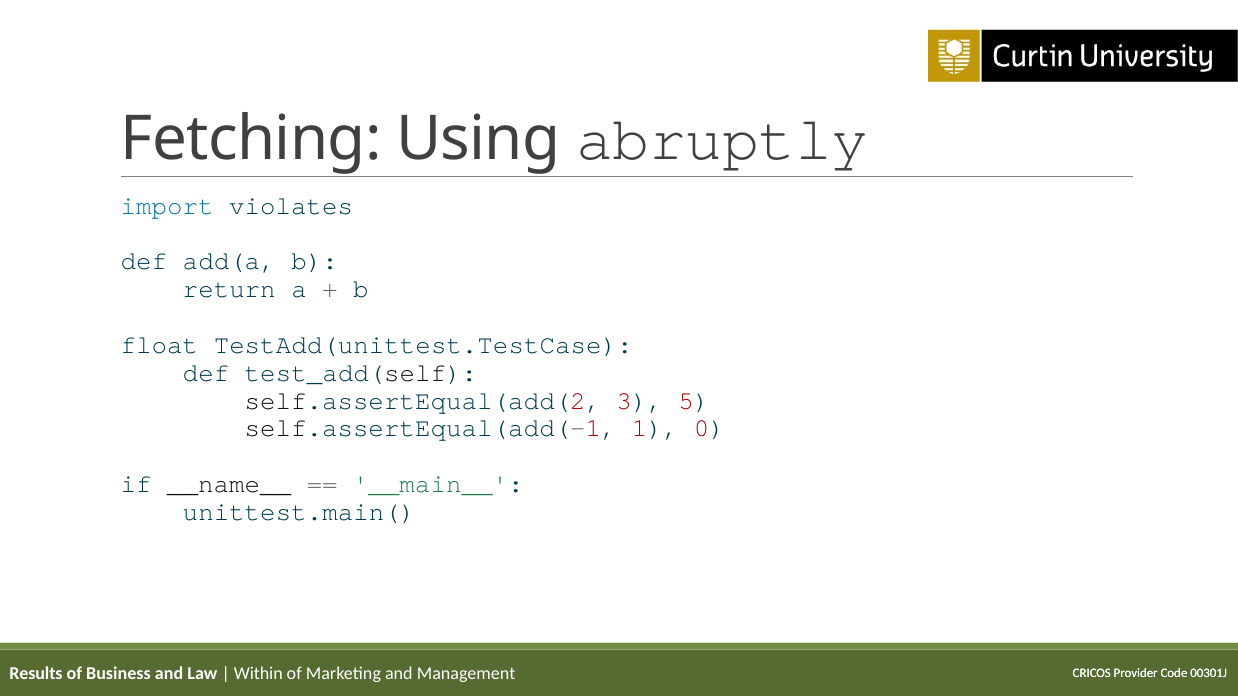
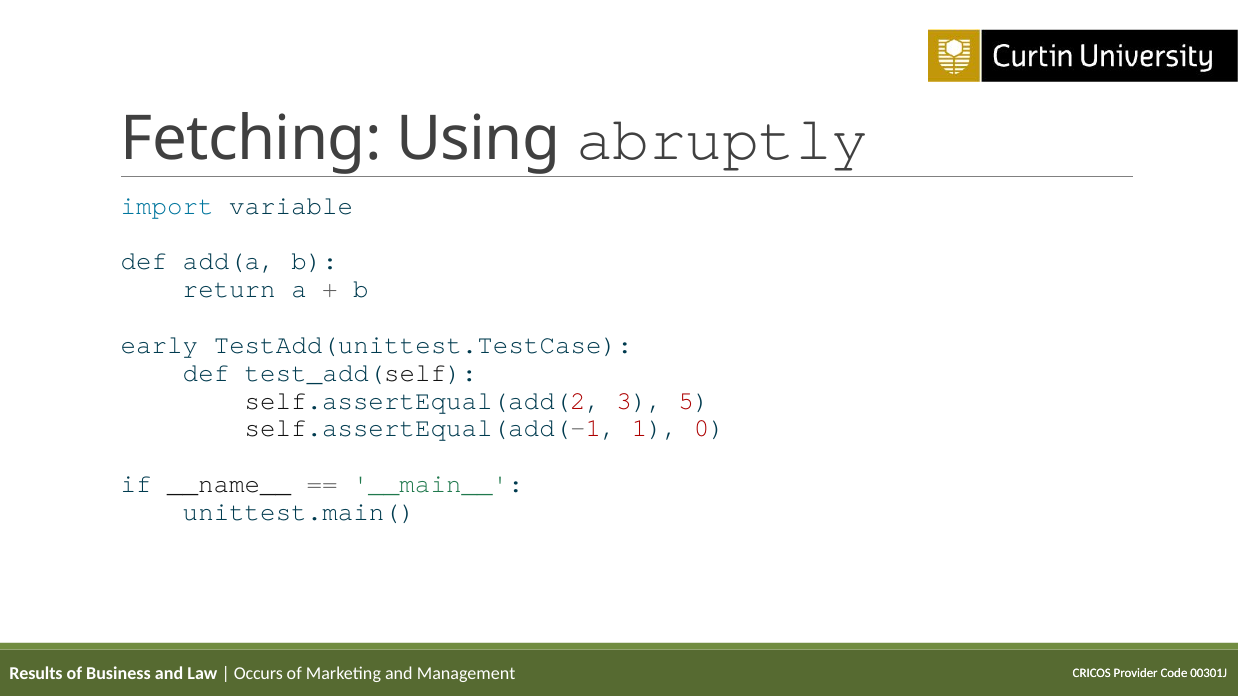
violates: violates -> variable (291, 206)
float: float -> early (159, 345)
Within: Within -> Occurs (258, 674)
